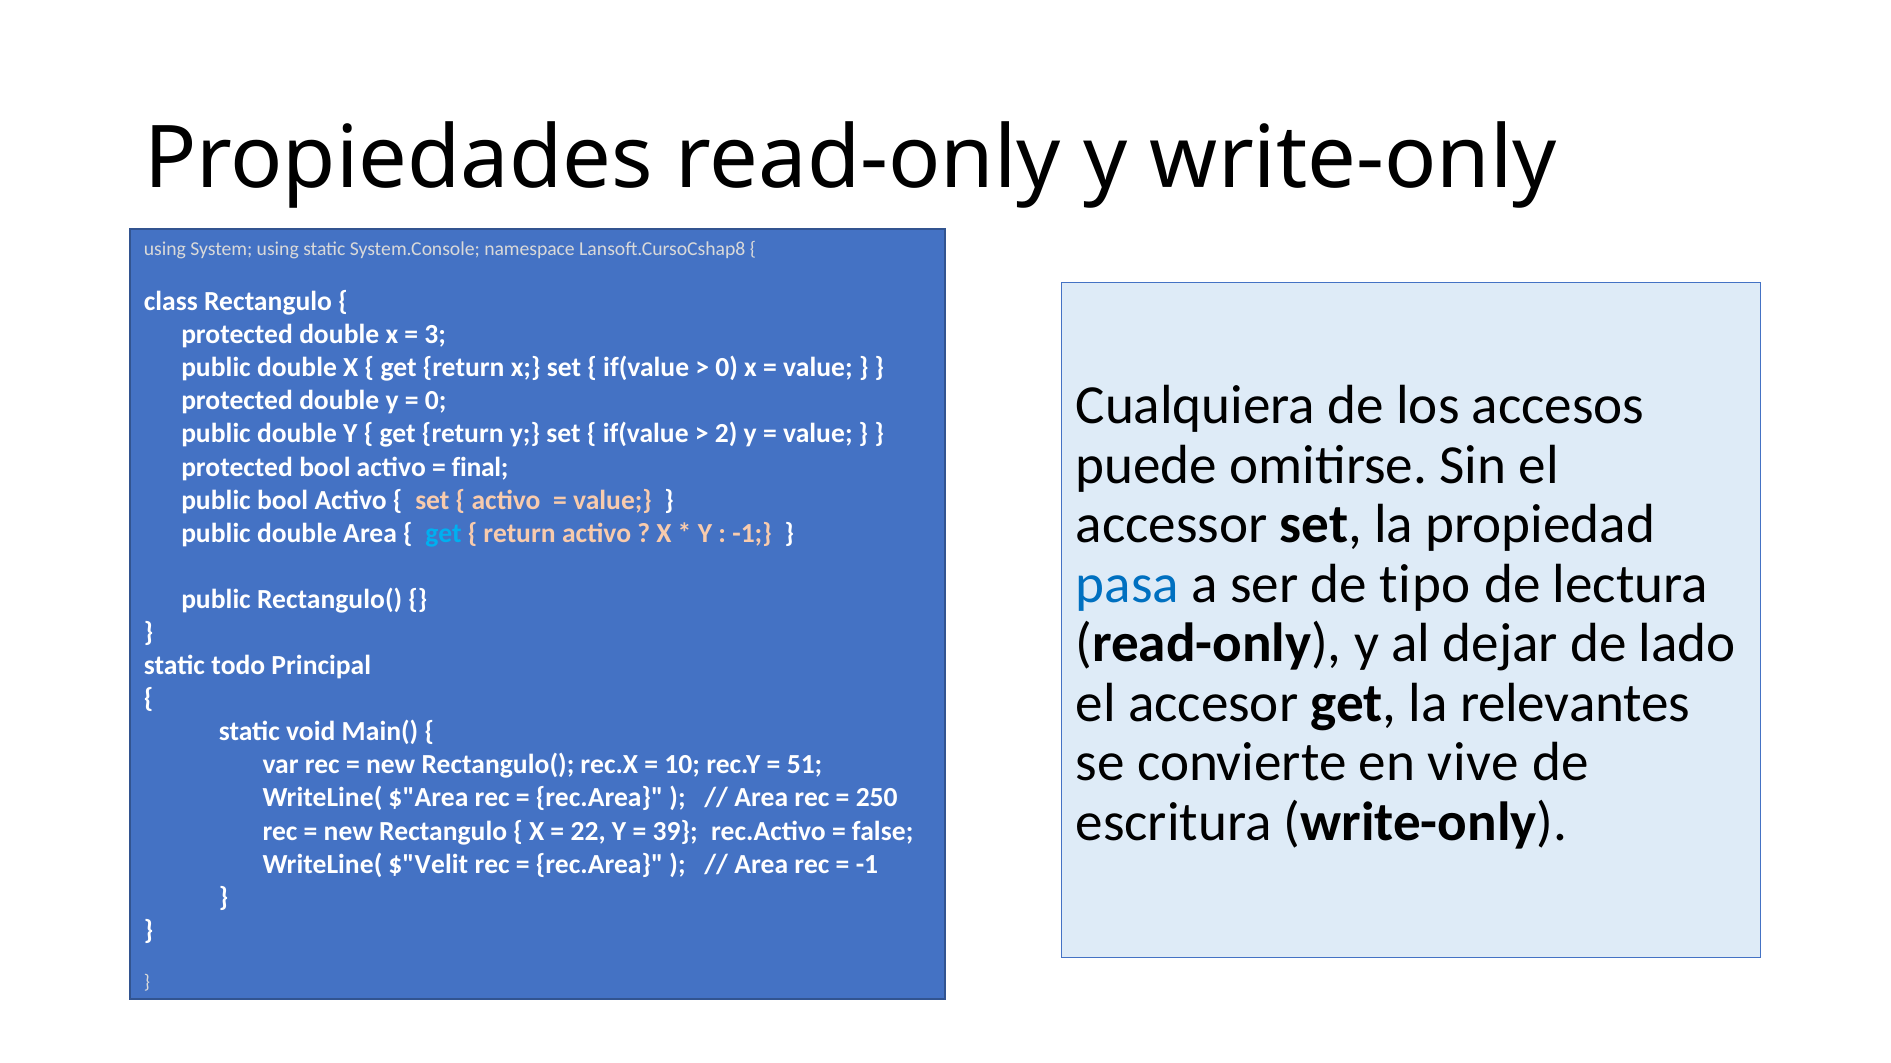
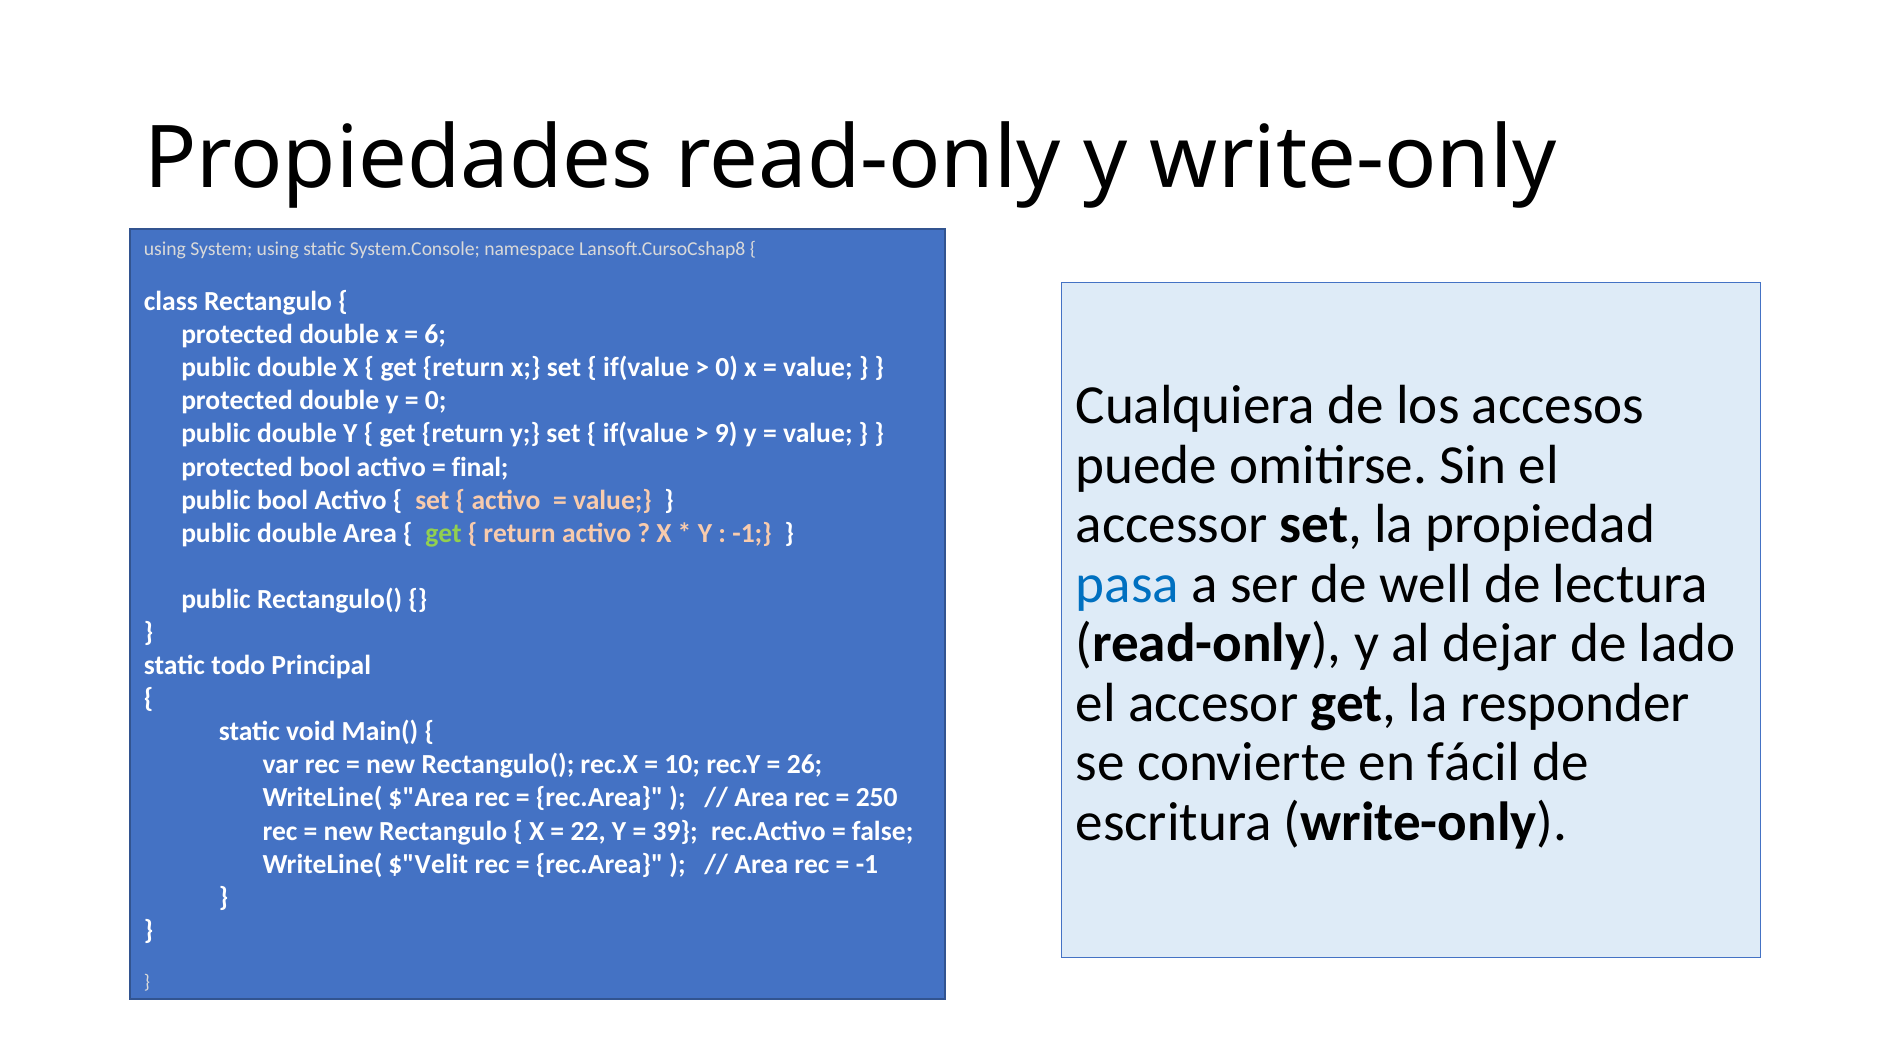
3: 3 -> 6 (435, 335)
2: 2 -> 9 (726, 434)
get colour: light blue -> light green (444, 533)
tipo: tipo -> well (1426, 584)
relevantes: relevantes -> responder (1575, 704)
vive: vive -> fácil (1474, 763)
51: 51 -> 26 (805, 765)
